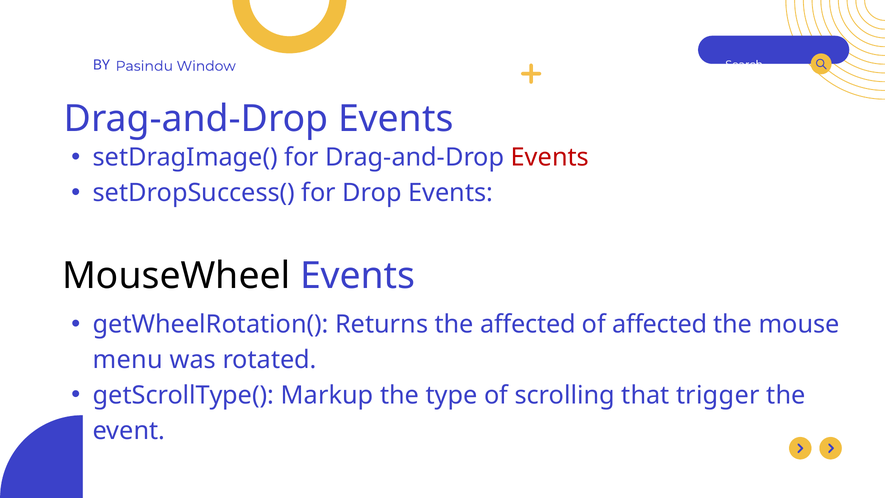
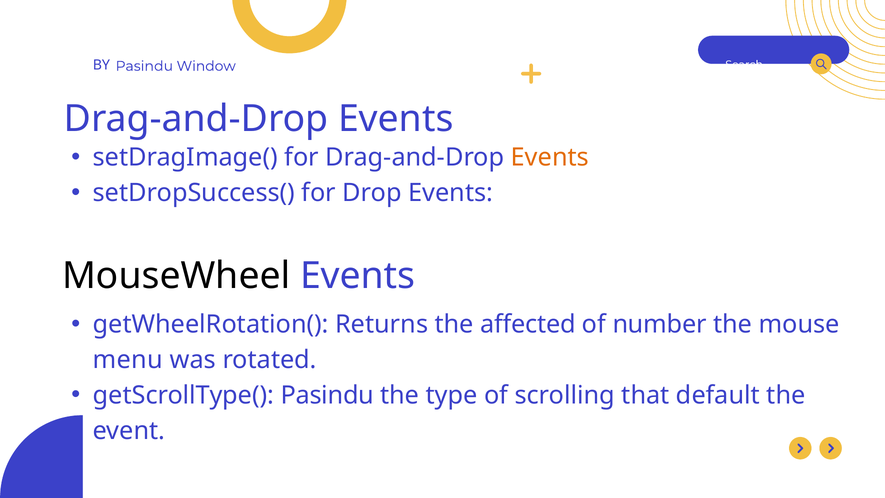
Events colour: red -> orange (550, 158)
of affected: affected -> number (660, 324)
getScrollType( Markup: Markup -> Pasindu (327, 395)
trigger: trigger -> default (718, 395)
